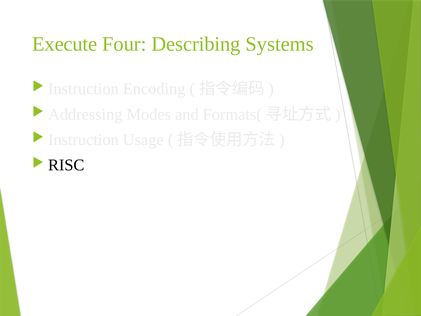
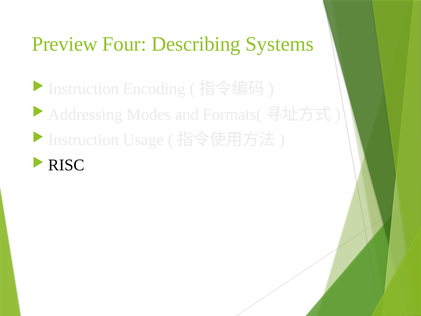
Execute: Execute -> Preview (65, 44)
